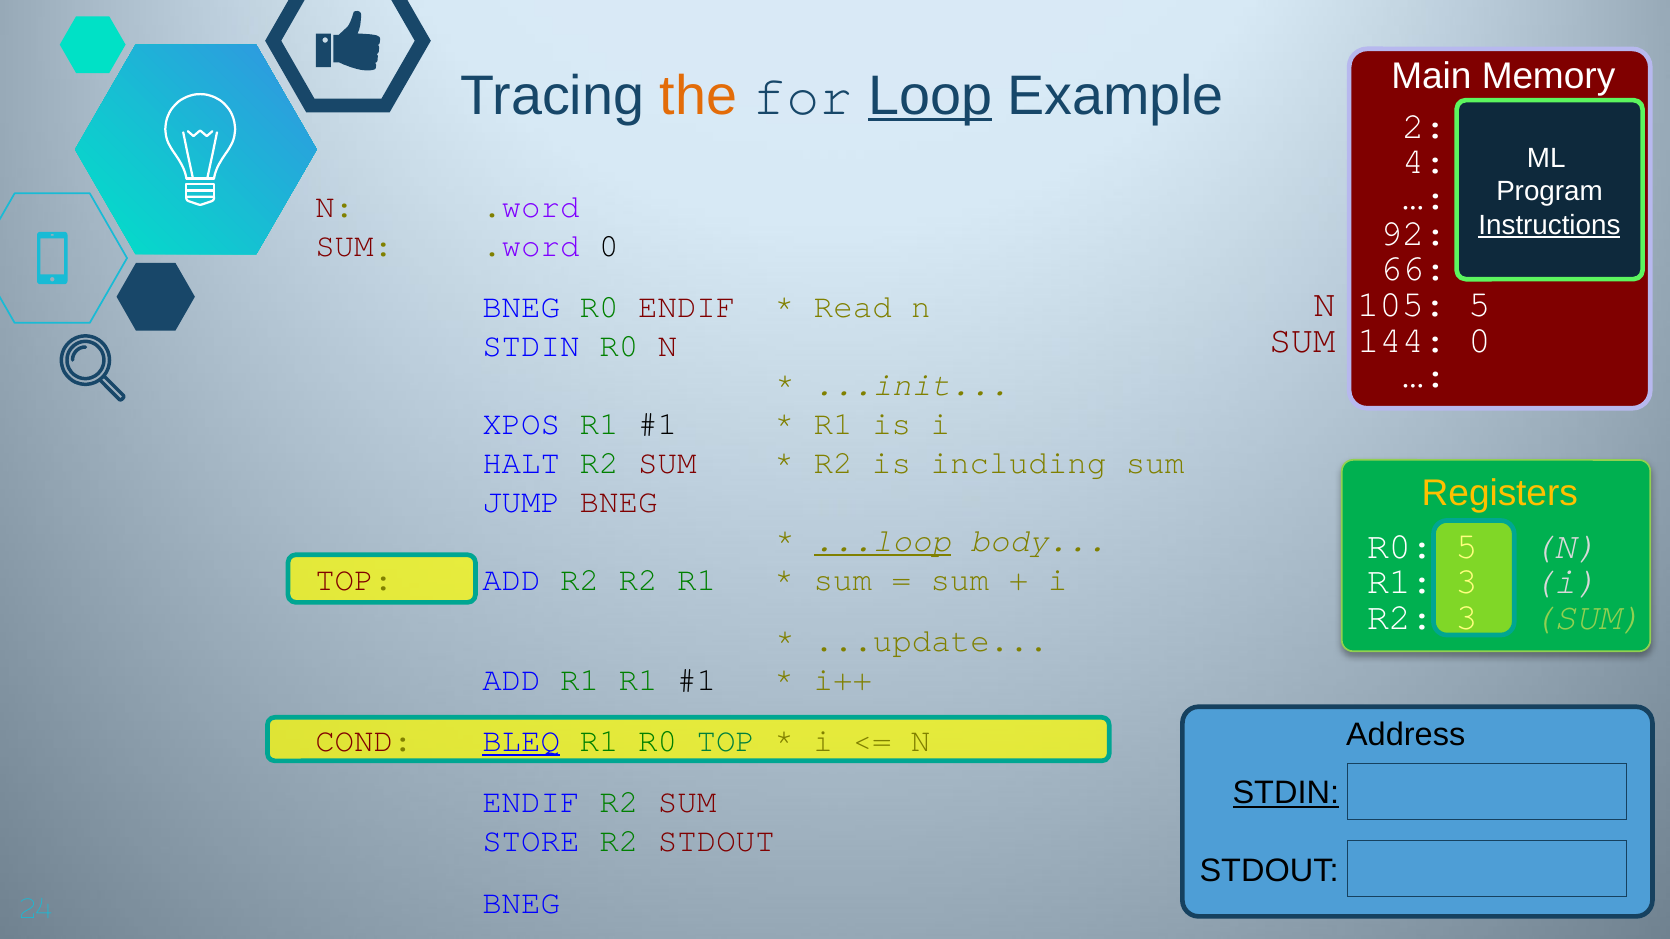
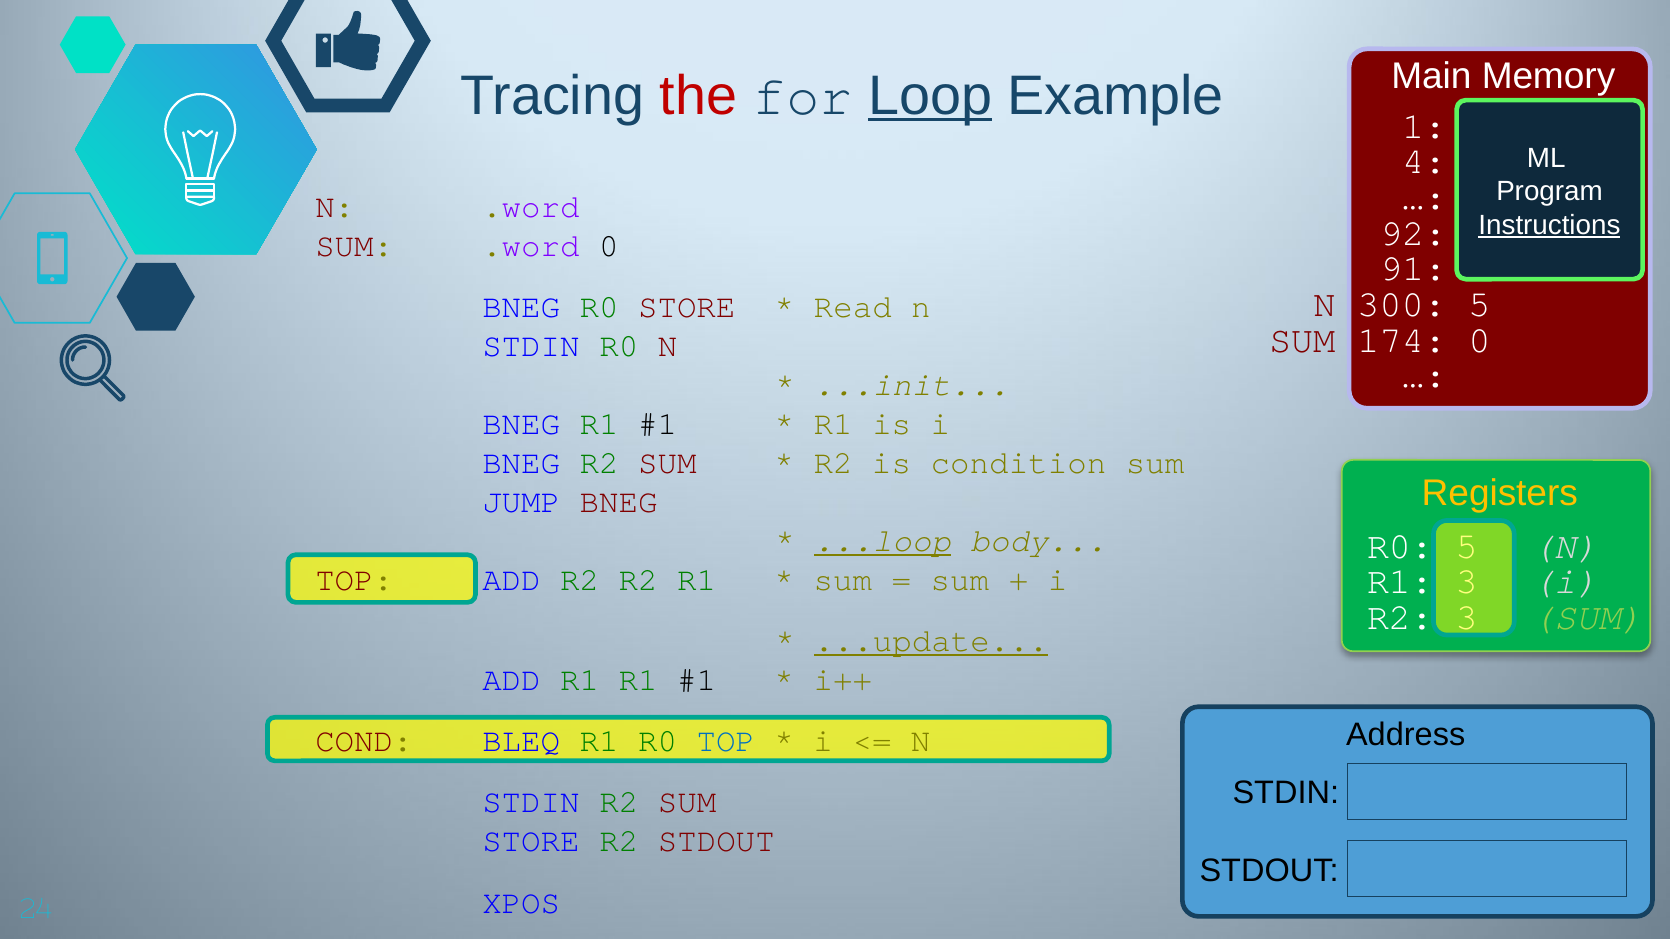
the colour: orange -> red (698, 96)
2: 2 -> 1 (1424, 126)
66: 66 -> 91 (1413, 269)
105: 105 -> 300 (1402, 304)
R0 ENDIF: ENDIF -> STORE (687, 307)
144: 144 -> 174 (1402, 340)
XPOS: XPOS -> BNEG (521, 424)
HALT: HALT -> BNEG (521, 463)
including: including -> condition (1019, 463)
...update underline: none -> present (931, 641)
BLEQ underline: present -> none (521, 741)
TOP colour: green -> blue (726, 741)
STDIN underline: present -> none (1286, 793)
ENDIF: ENDIF -> STDIN (531, 803)
BNEG: BNEG -> XPOS (521, 903)
